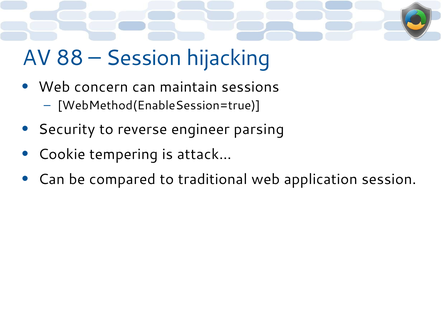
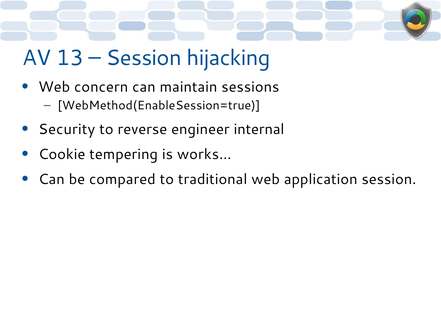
88: 88 -> 13 (70, 58)
parsing: parsing -> internal (259, 129)
attack…: attack… -> works… (204, 154)
